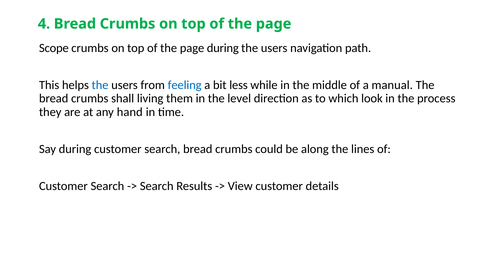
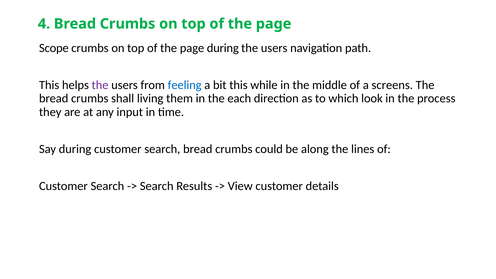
the colour: blue -> purple (100, 85)
bit less: less -> this (238, 85)
manual: manual -> screens (392, 85)
level: level -> each (239, 99)
hand: hand -> input (130, 112)
